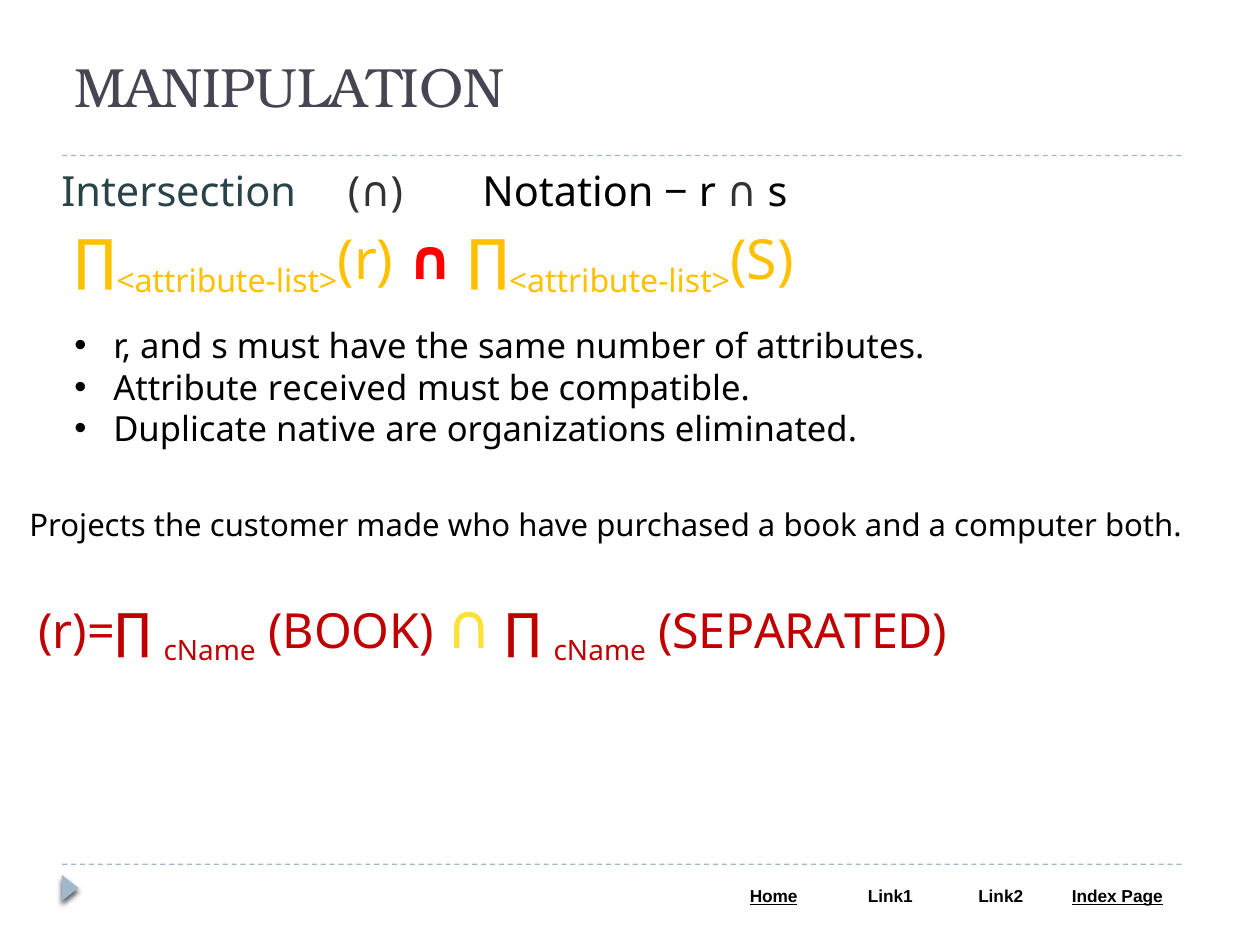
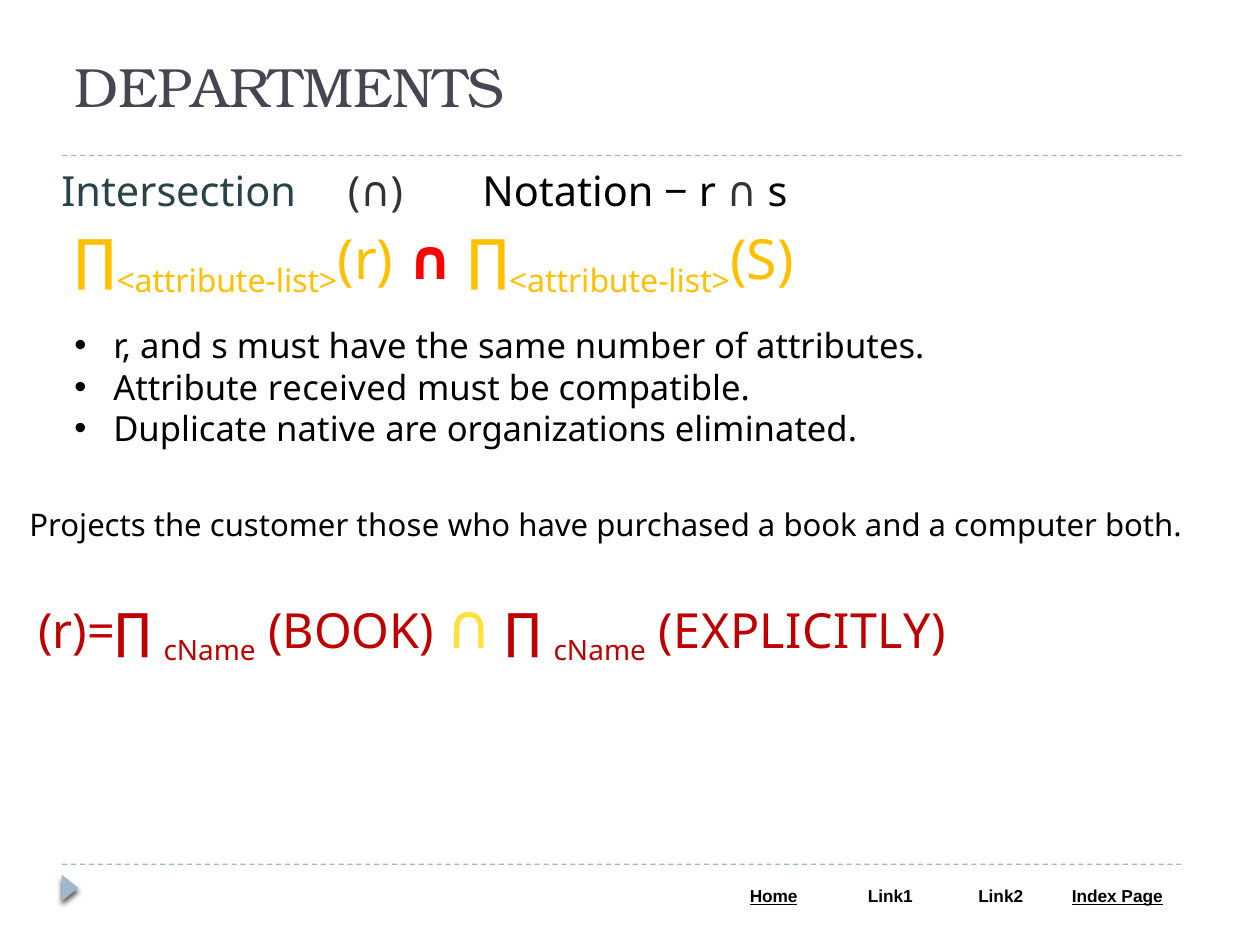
MANIPULATION: MANIPULATION -> DEPARTMENTS (289, 89)
made: made -> those (398, 526)
SEPARATED: SEPARATED -> EXPLICITLY (802, 633)
